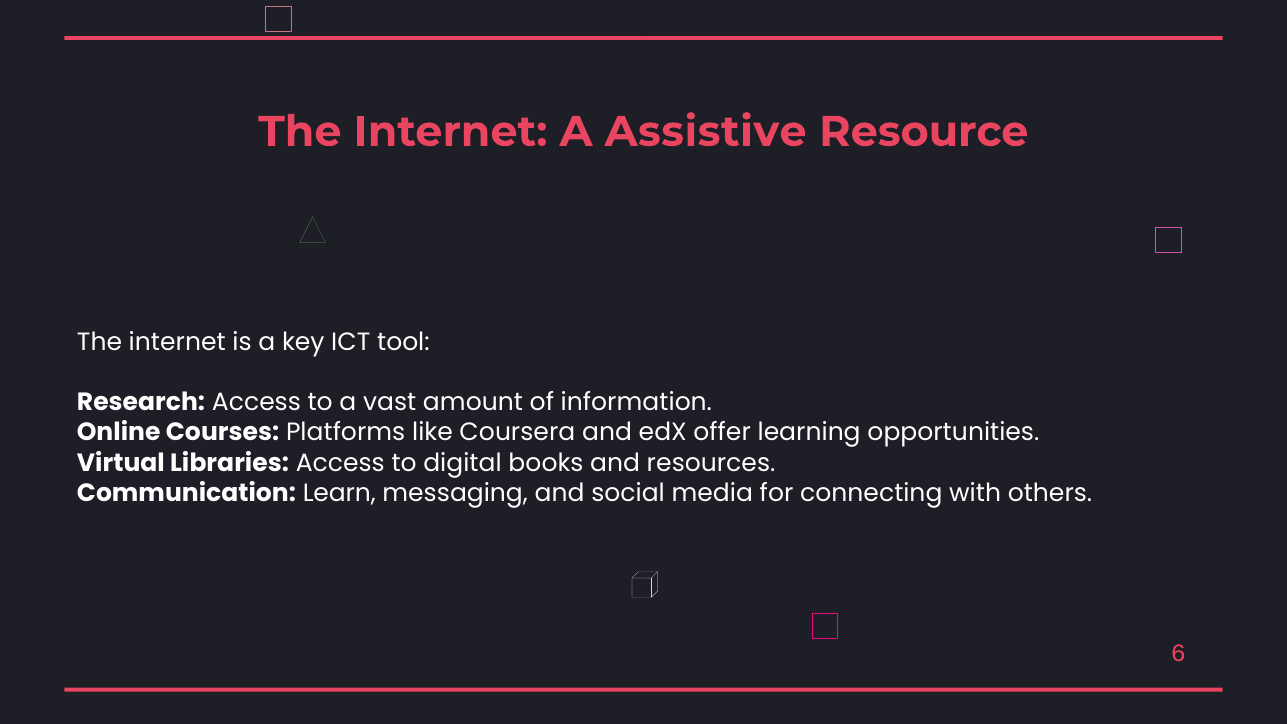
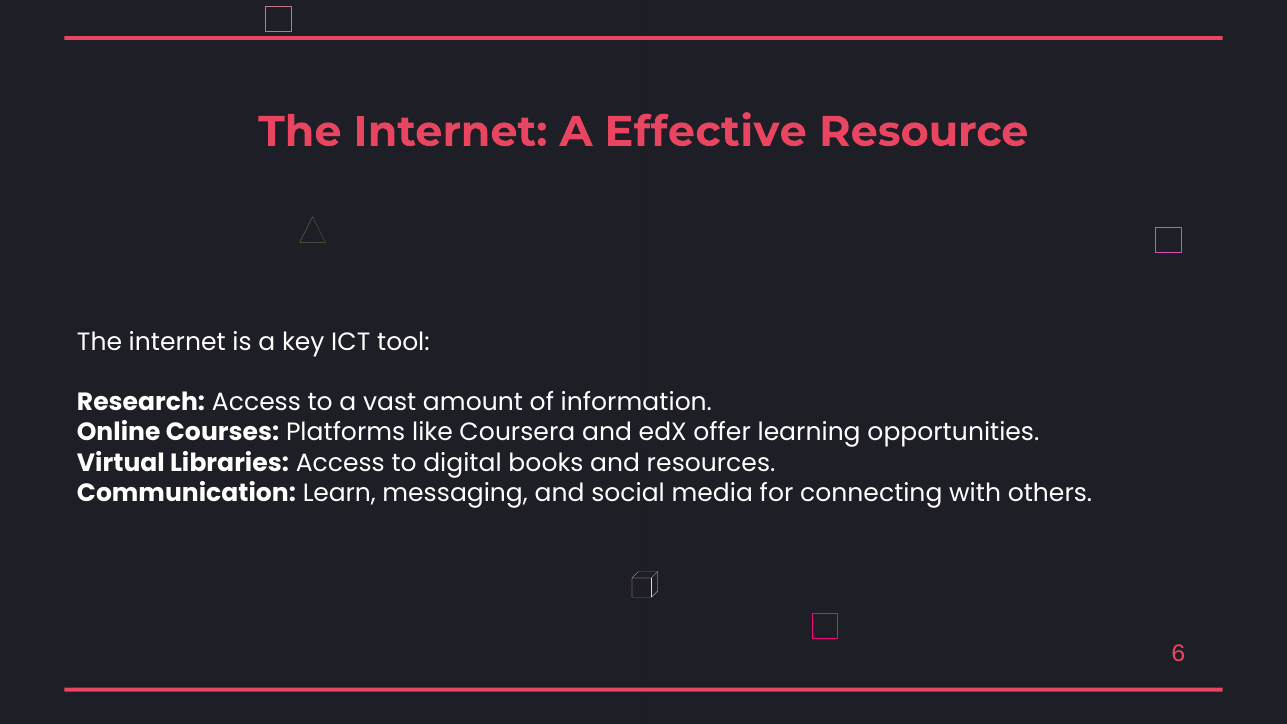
Assistive: Assistive -> Effective (706, 132)
